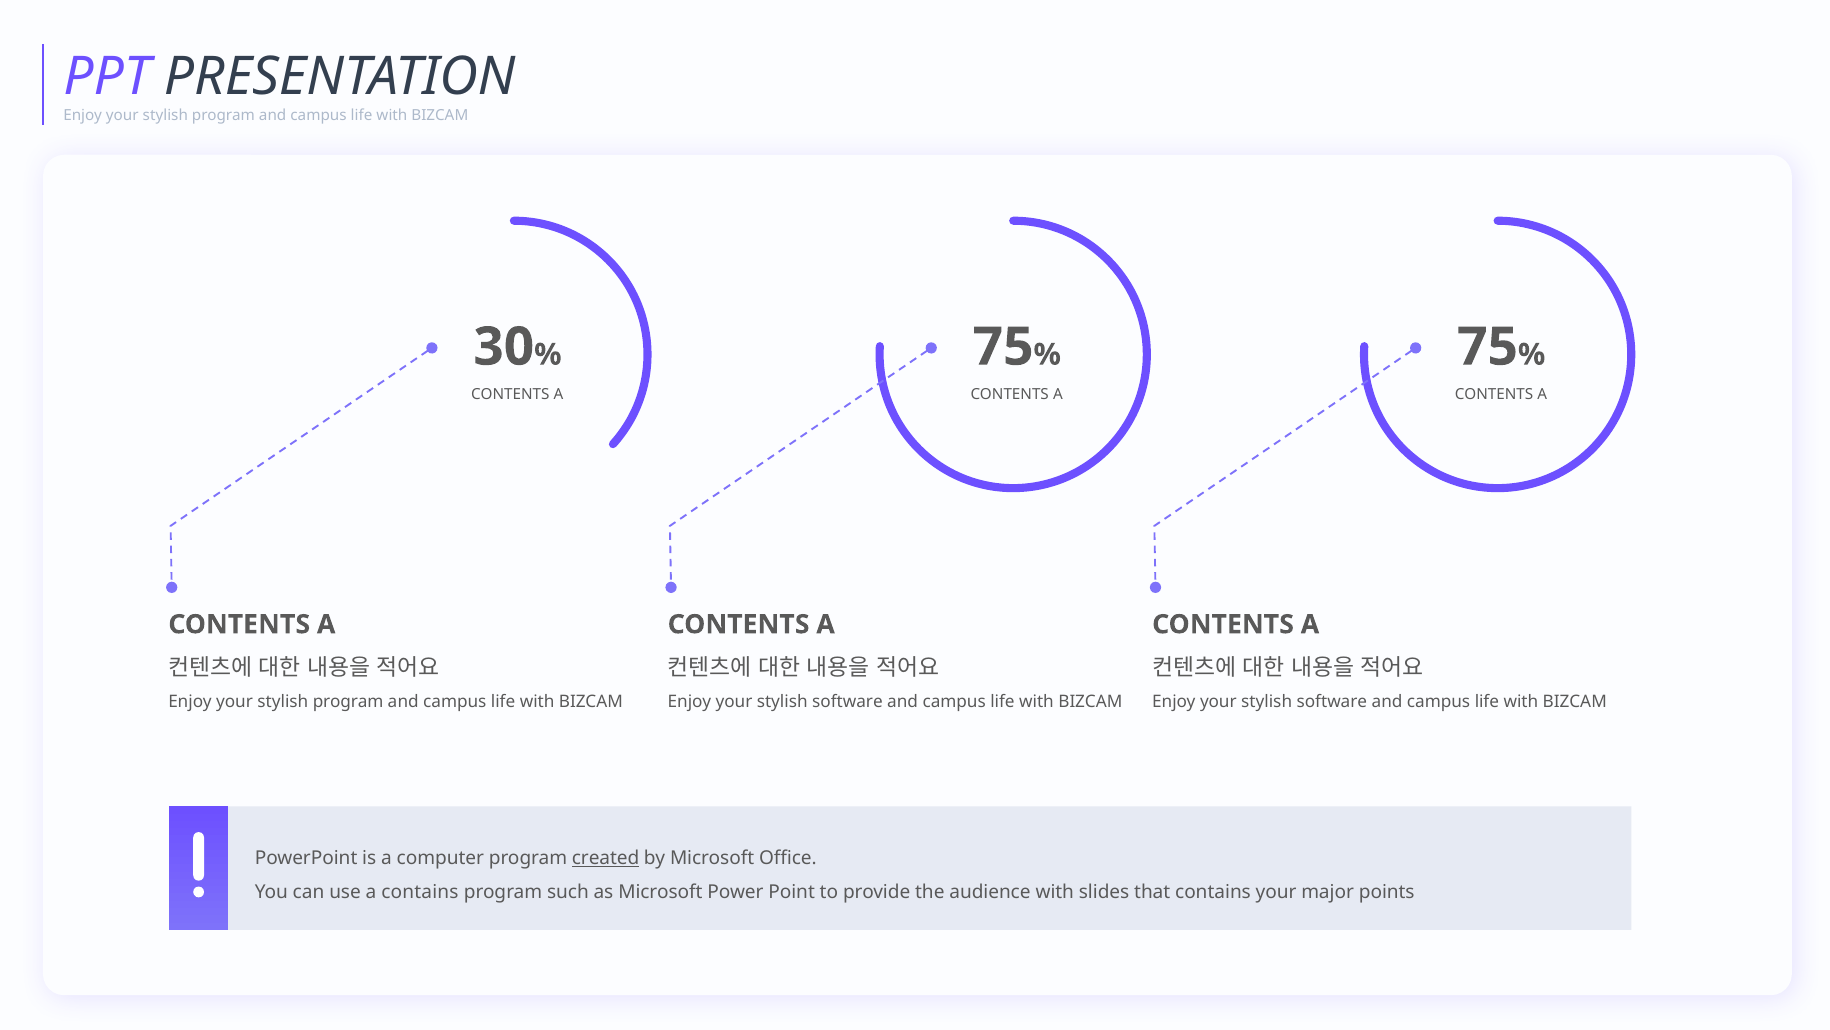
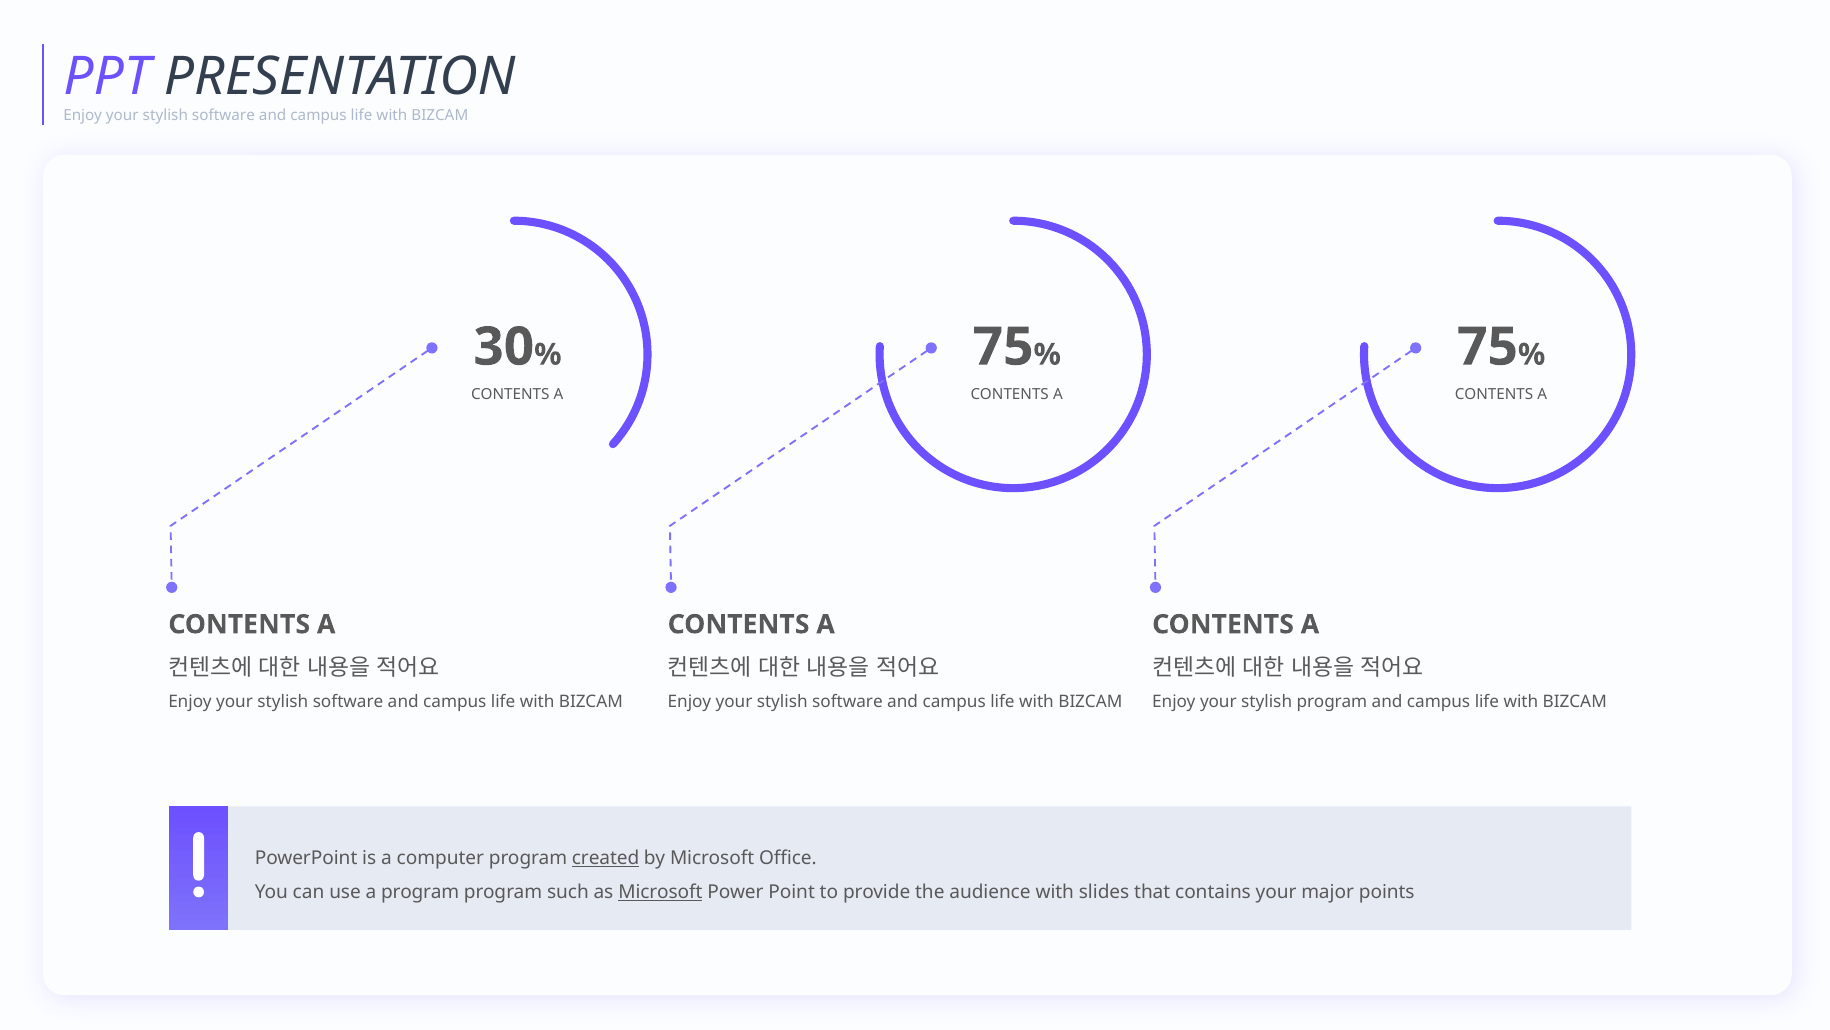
program: program -> software (223, 116)
program: program -> software (348, 701)
software: software -> program (1332, 701)
a contains: contains -> program (420, 892)
Microsoft underline: none -> present (660, 892)
